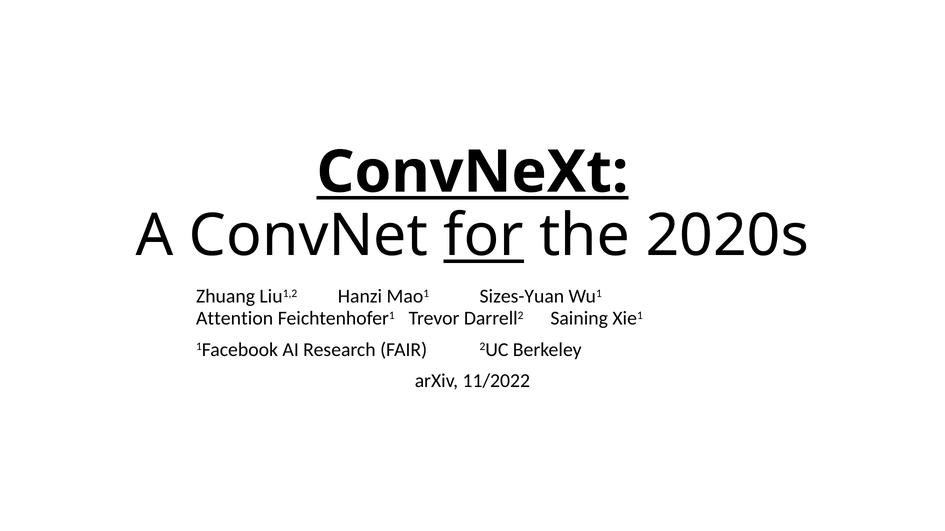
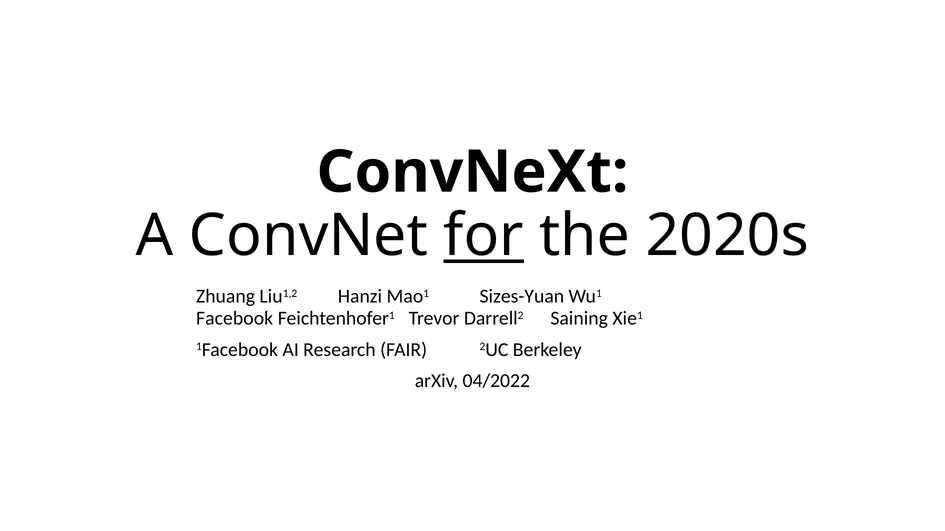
ConvNeXt underline: present -> none (472, 172)
Attention: Attention -> Facebook (235, 319)
11/2022: 11/2022 -> 04/2022 (496, 381)
